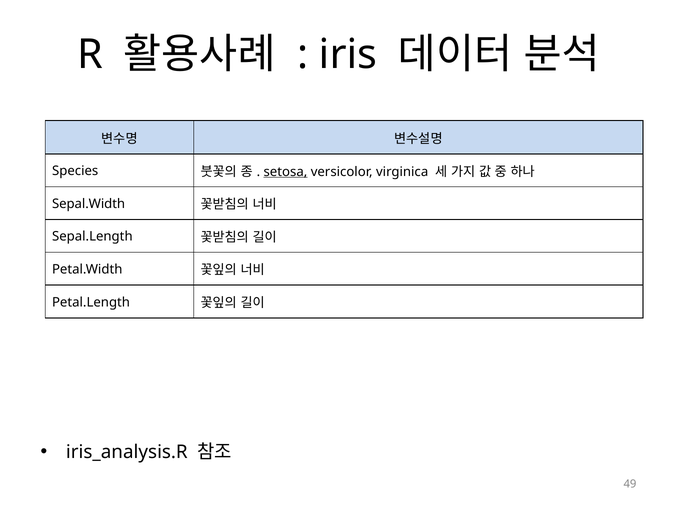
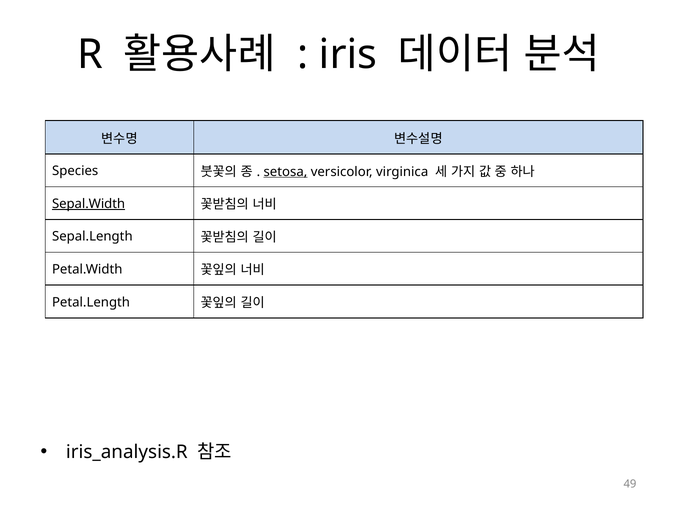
Sepal.Width underline: none -> present (89, 204)
